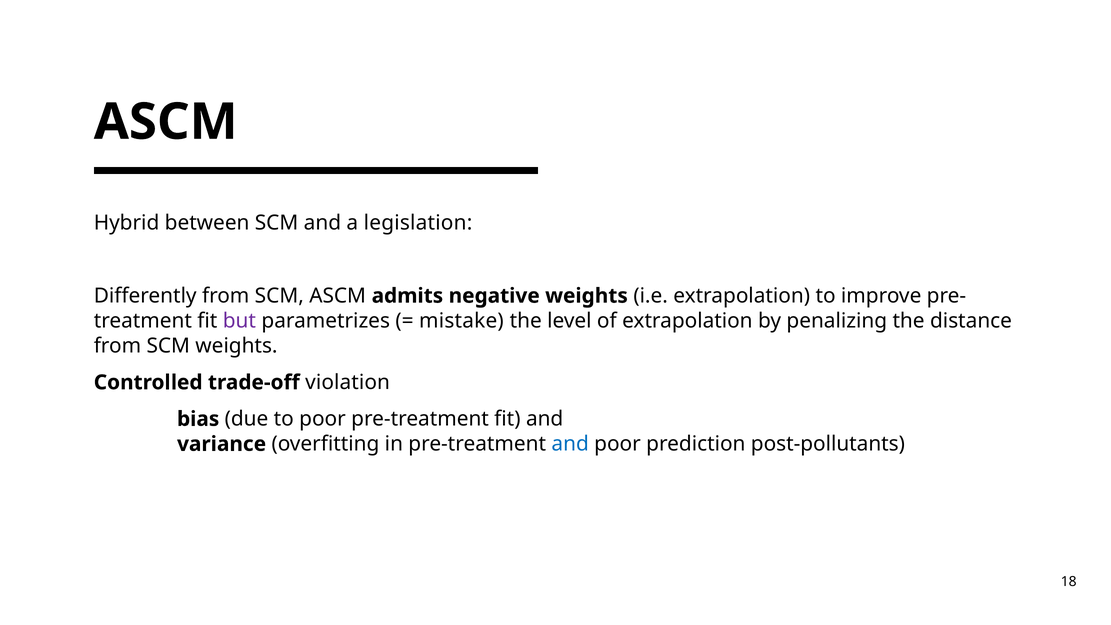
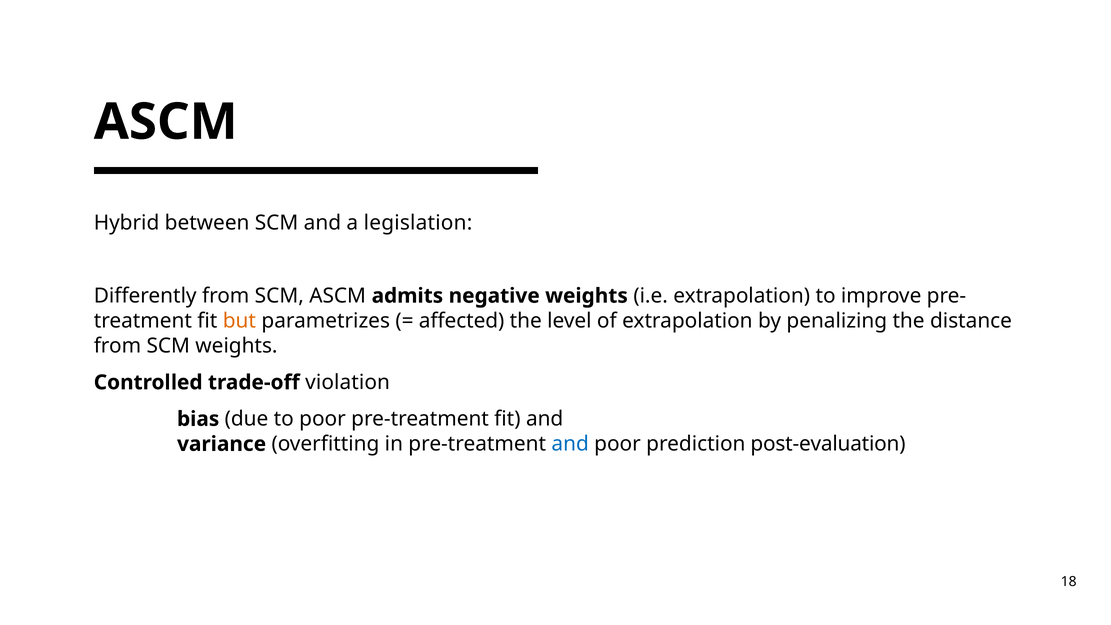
but colour: purple -> orange (239, 321)
mistake: mistake -> affected (462, 321)
post-pollutants: post-pollutants -> post-evaluation (828, 444)
